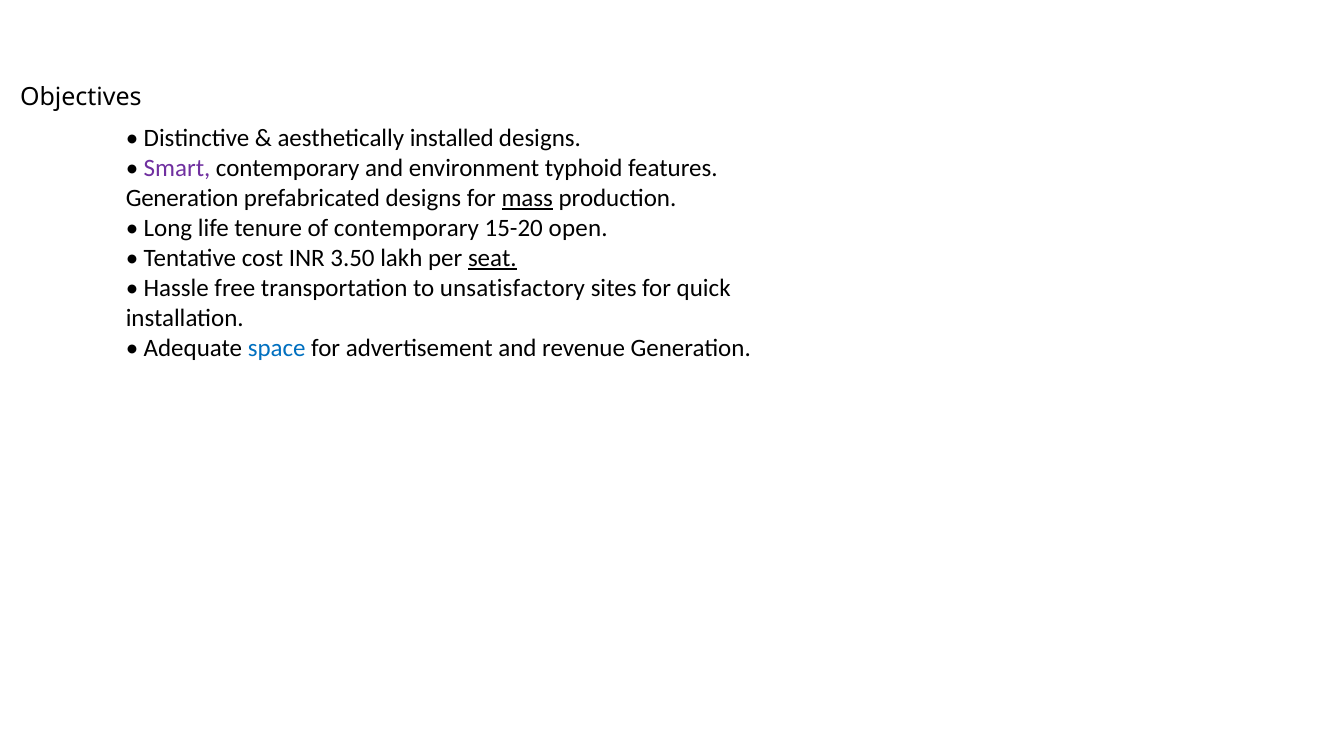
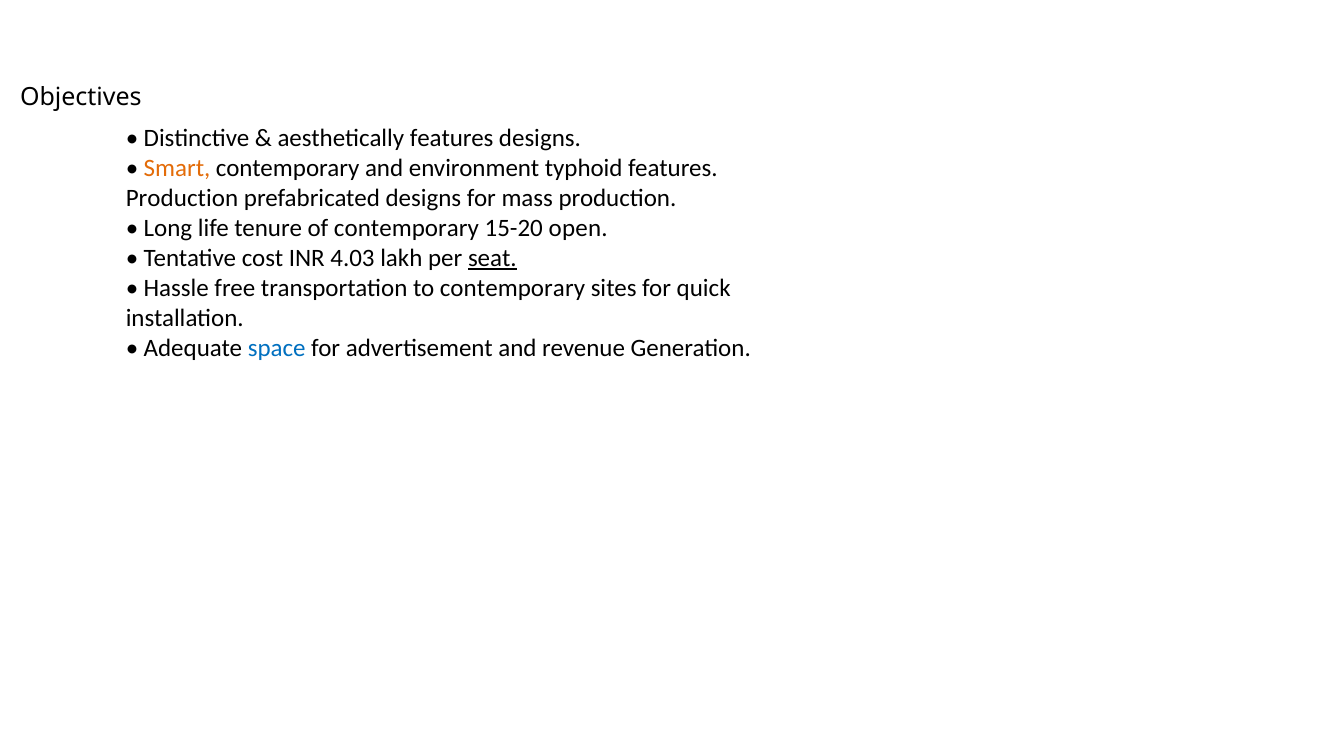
aesthetically installed: installed -> features (452, 138)
Smart colour: purple -> orange (177, 168)
Generation: Generation -> Production (182, 198)
mass underline: present -> none (527, 198)
3.50: 3.50 -> 4.03 (352, 258)
to unsatisfactory: unsatisfactory -> contemporary (512, 288)
